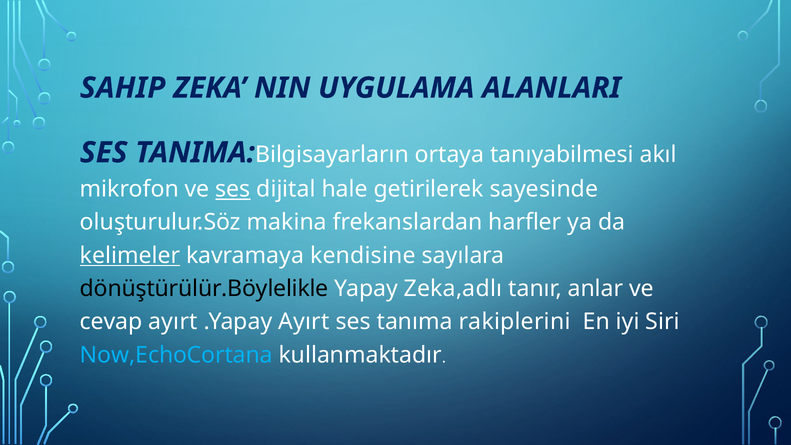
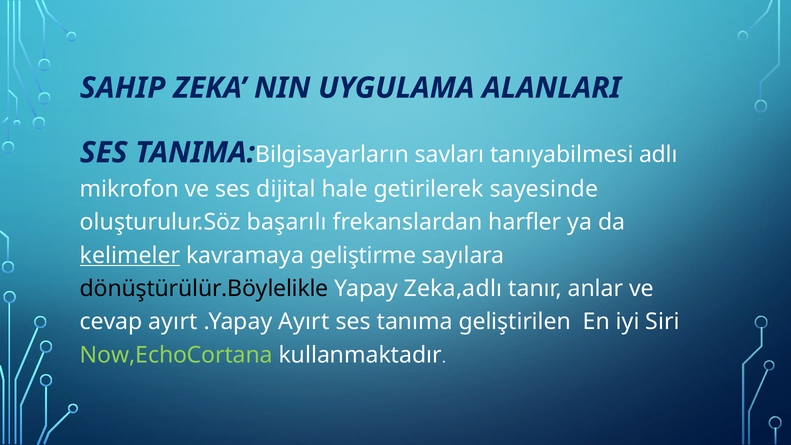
ortaya: ortaya -> savları (450, 155)
akıl: akıl -> adlı (658, 155)
ses underline: present -> none (233, 189)
makina: makina -> başarılı (287, 222)
kendisine: kendisine -> geliştirme (363, 255)
rakiplerini: rakiplerini -> geliştirilen (515, 322)
Now,EchoCortana colour: light blue -> light green (176, 355)
